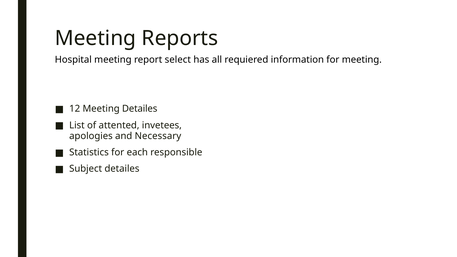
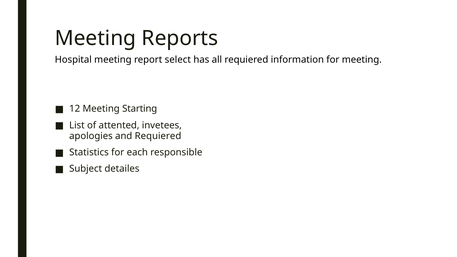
Meeting Detailes: Detailes -> Starting (140, 109)
and Necessary: Necessary -> Requiered (158, 136)
